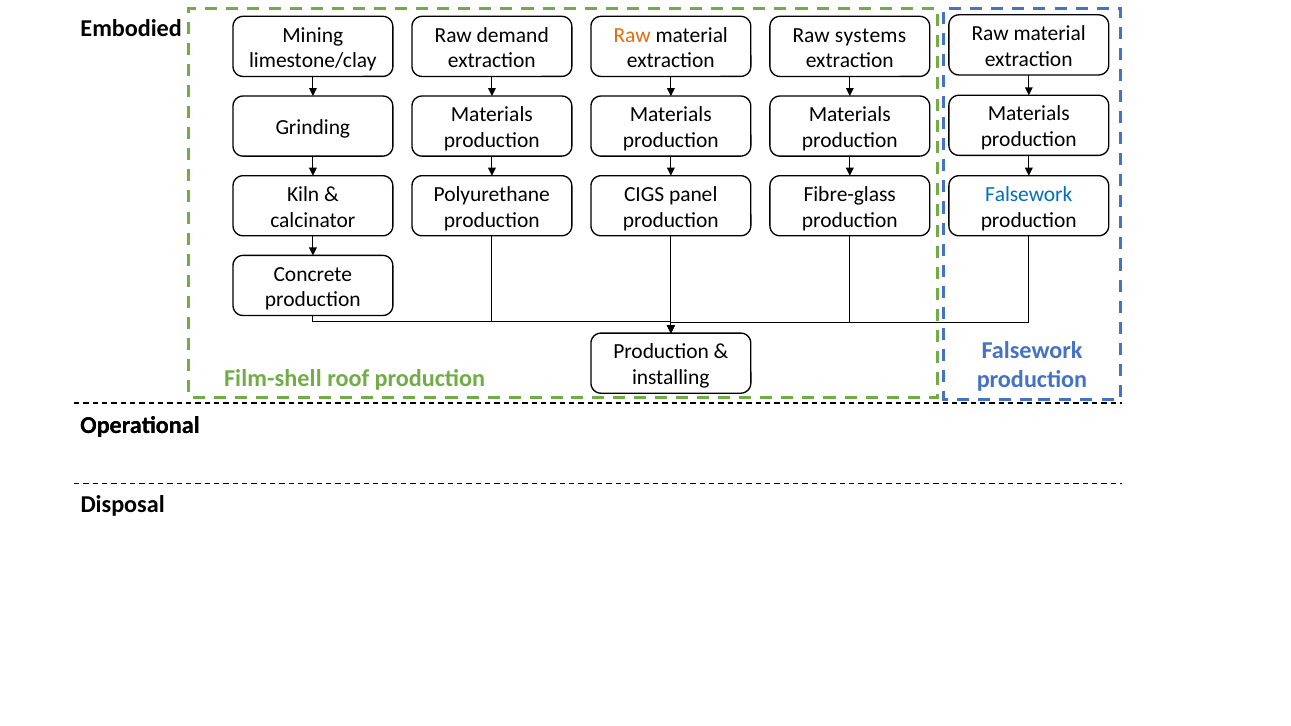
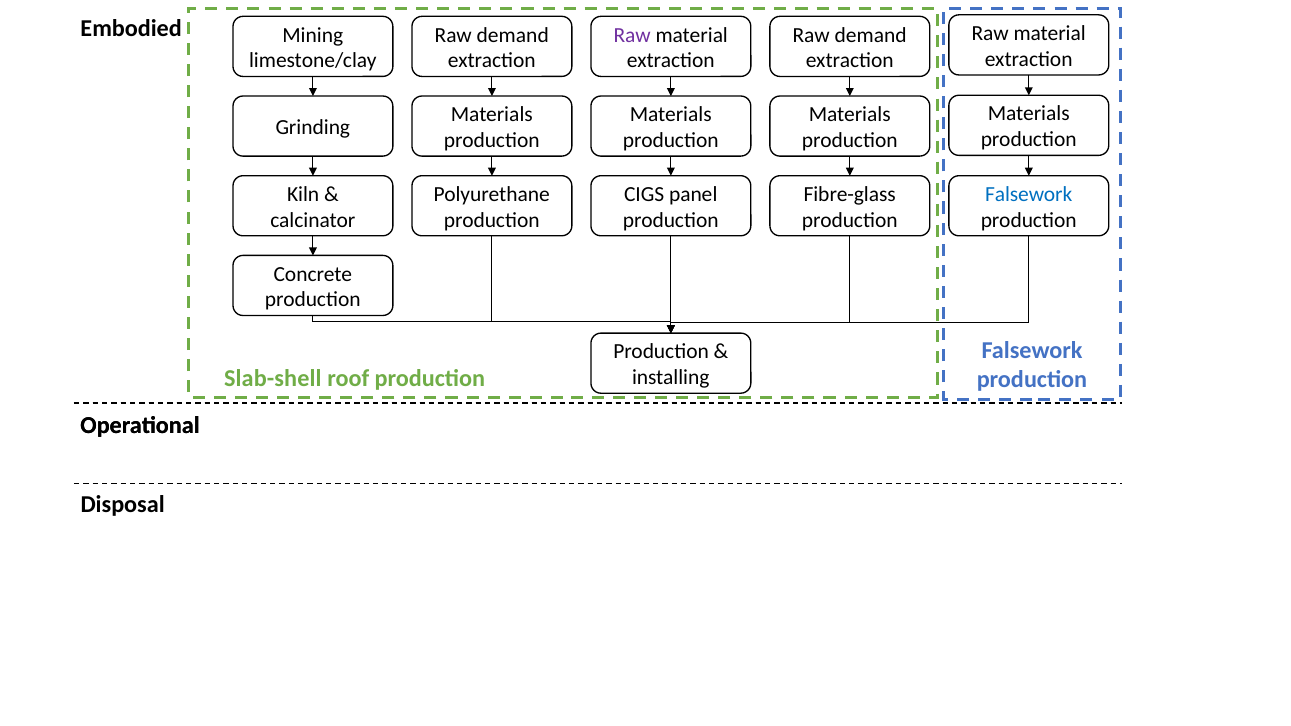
Raw colour: orange -> purple (632, 35)
systems: systems -> demand (871, 35)
Film-shell: Film-shell -> Slab-shell (273, 379)
